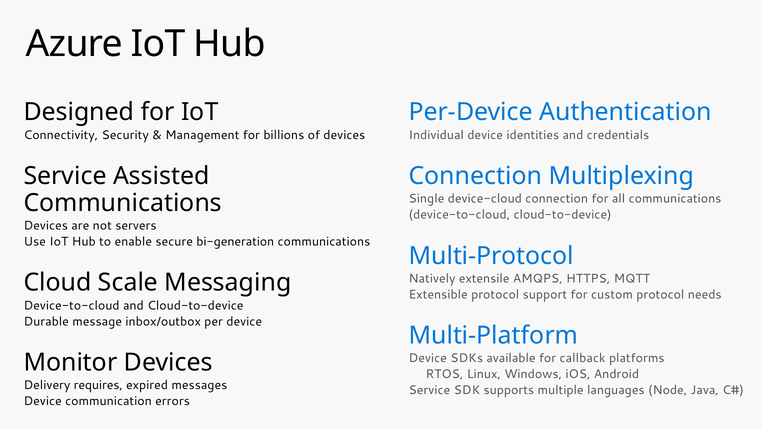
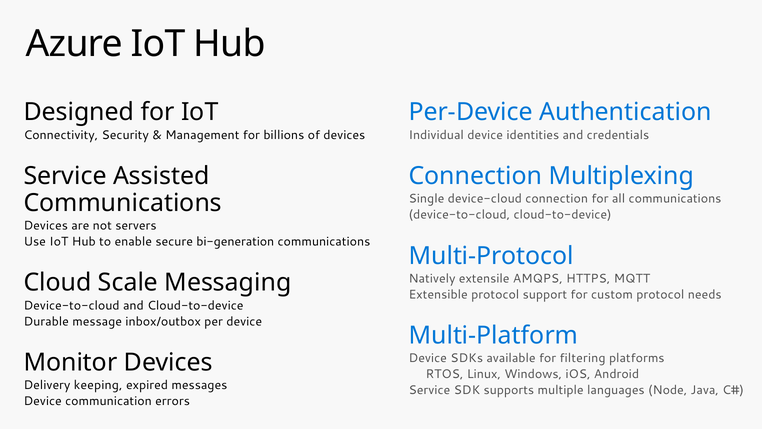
callback: callback -> filtering (583, 358)
requires: requires -> keeping (98, 385)
